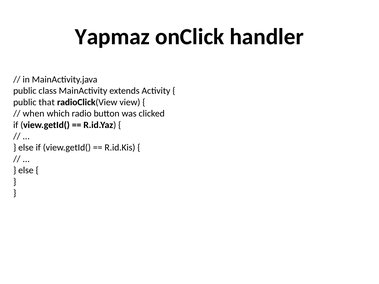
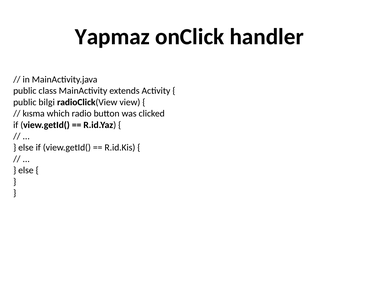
that: that -> bilgi (47, 102)
when: when -> kısma (34, 114)
